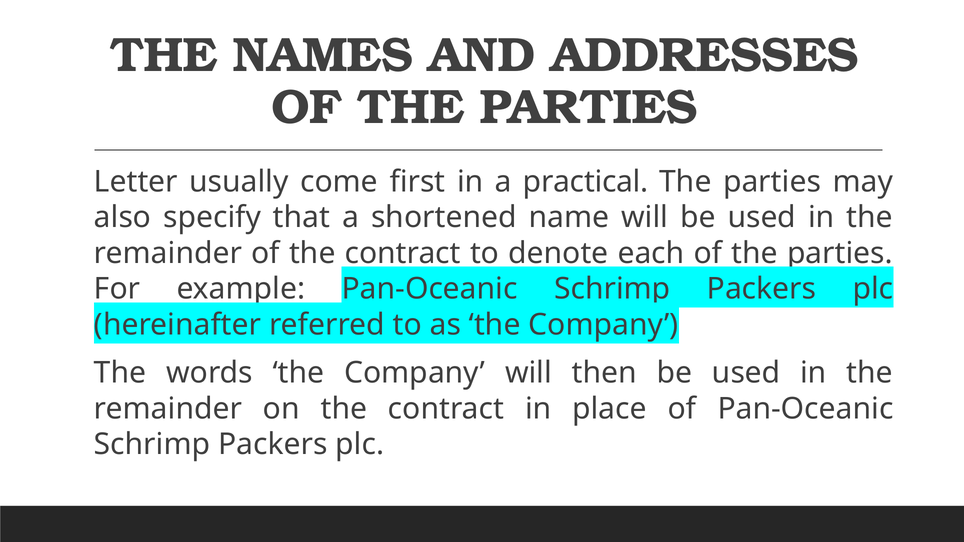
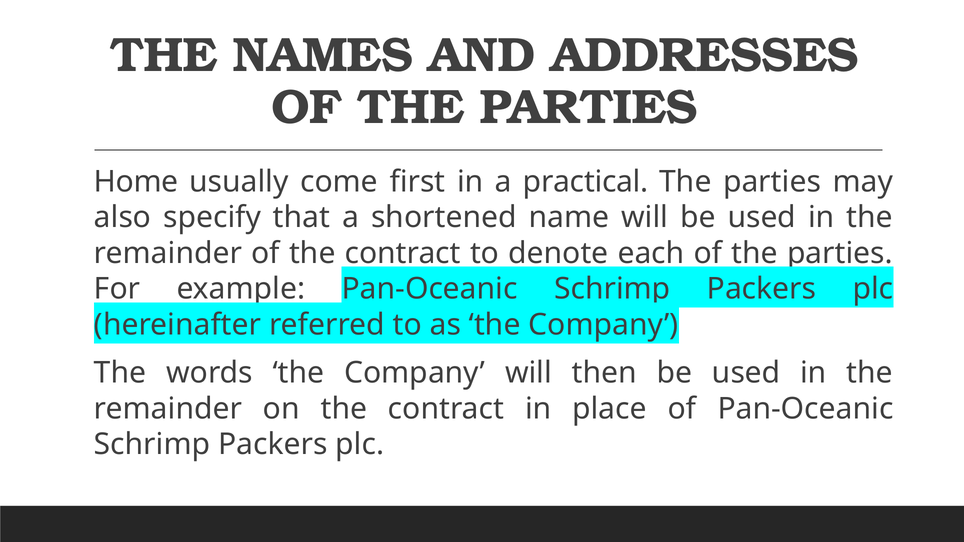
Letter: Letter -> Home (136, 182)
